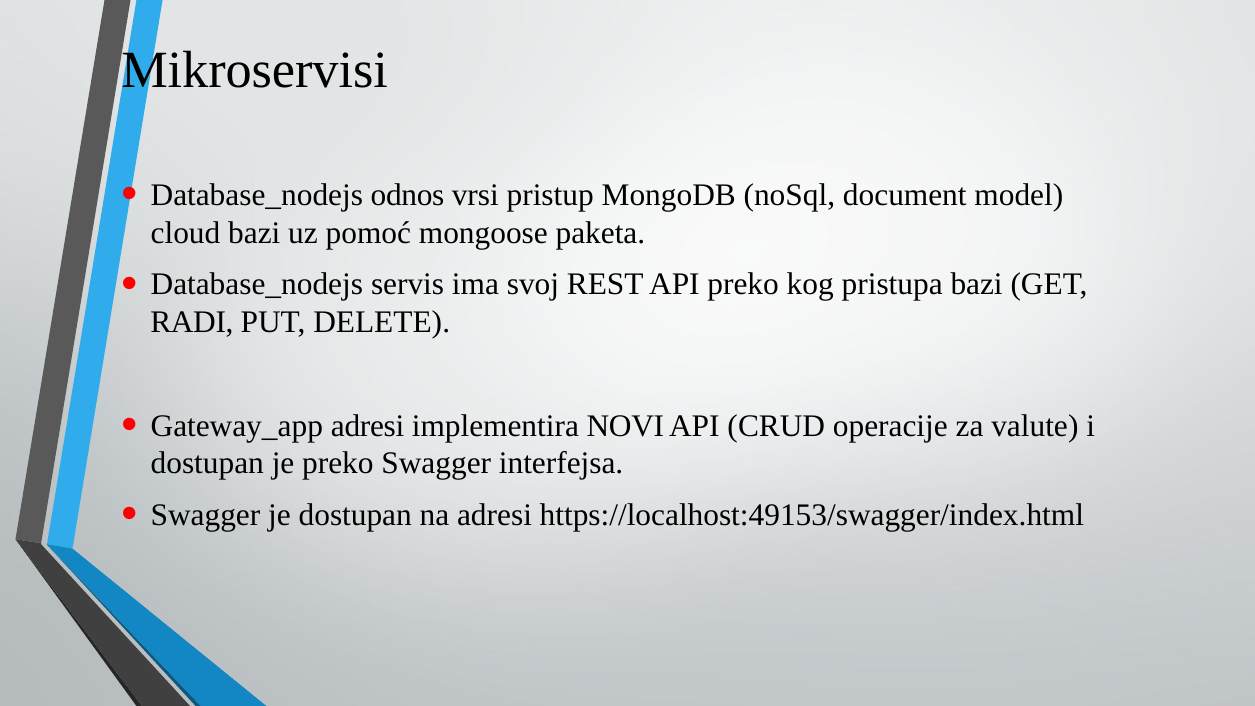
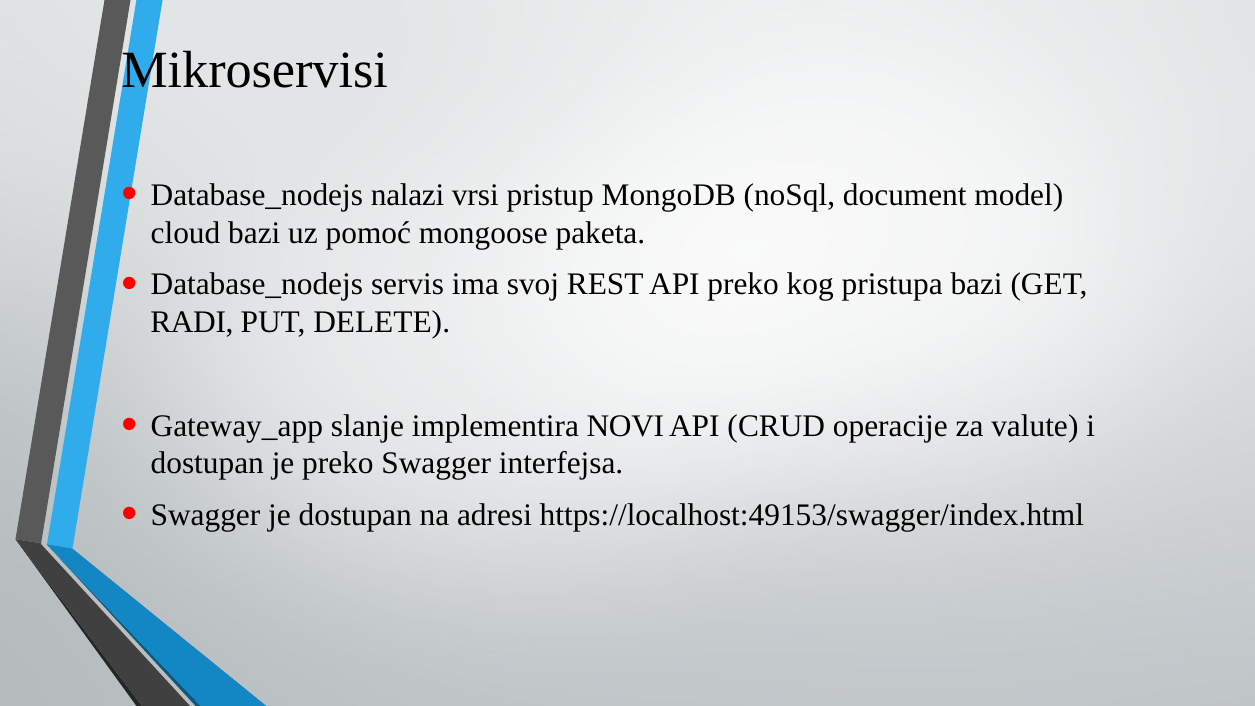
odnos: odnos -> nalazi (408, 195)
Gateway_app adresi: adresi -> slanje (367, 426)
